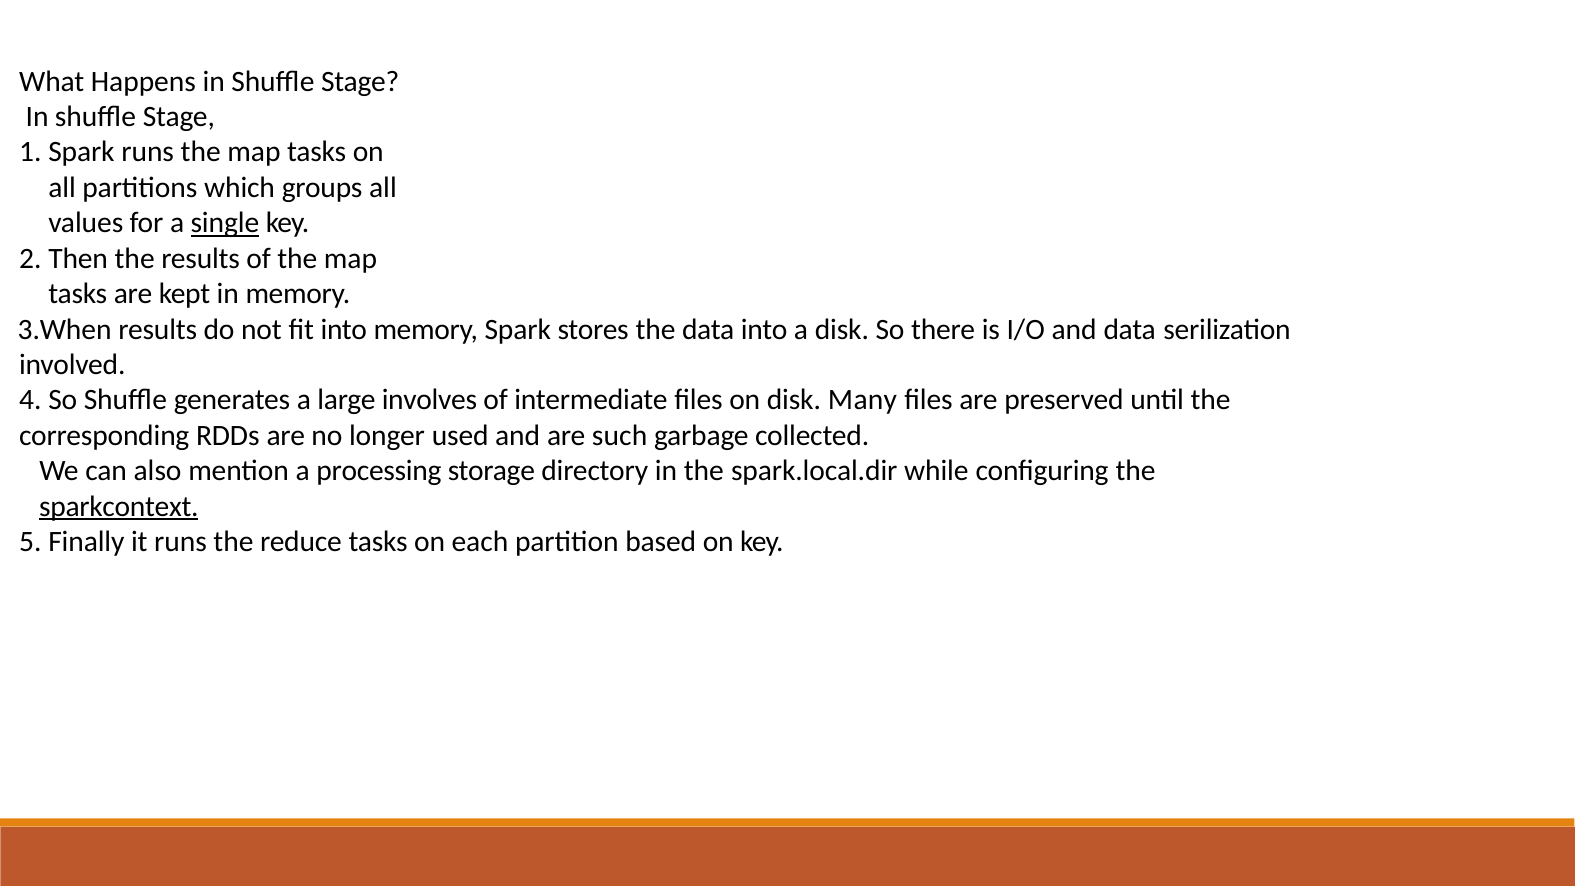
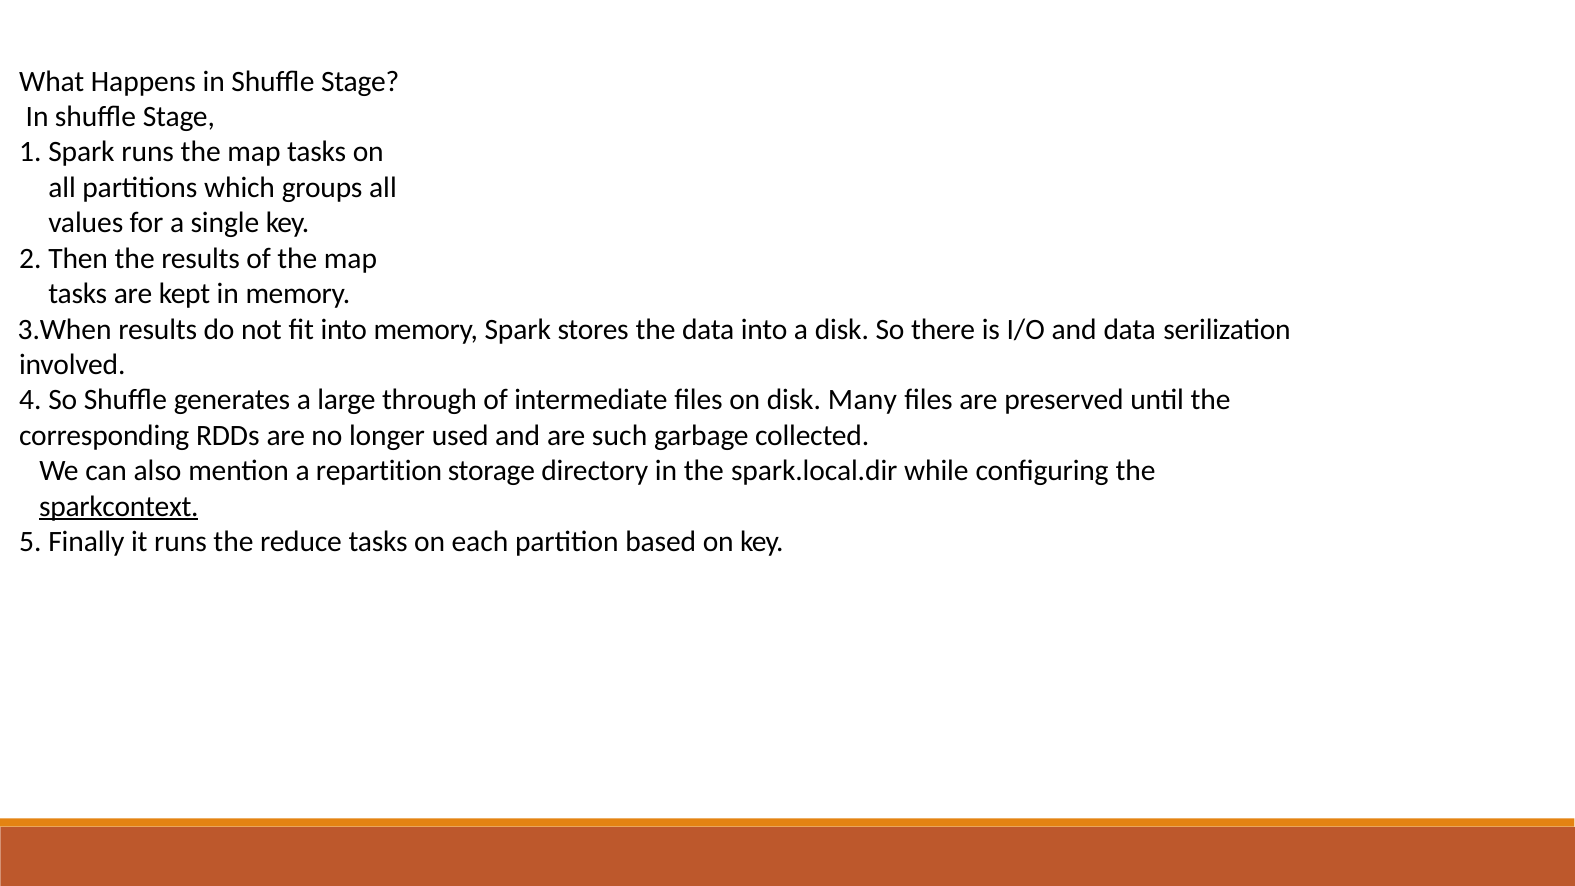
single underline: present -> none (225, 223)
involves: involves -> through (429, 400)
processing: processing -> repartition (379, 471)
